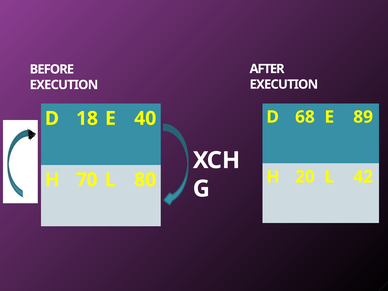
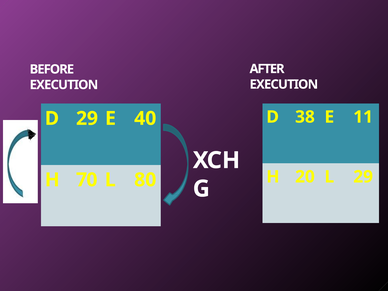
68: 68 -> 38 (305, 117)
89: 89 -> 11 (363, 117)
D 18: 18 -> 29 (87, 118)
L 42: 42 -> 29 (363, 177)
